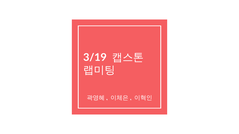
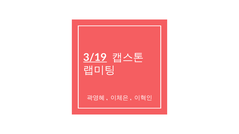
3/19 underline: none -> present (95, 58)
